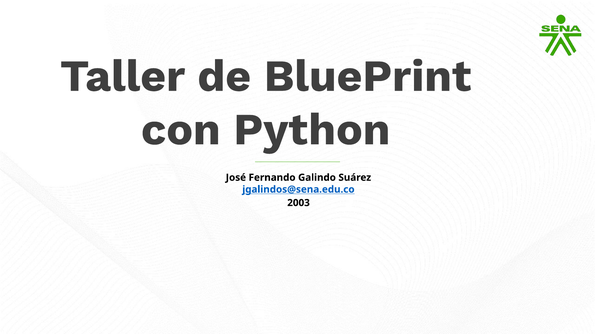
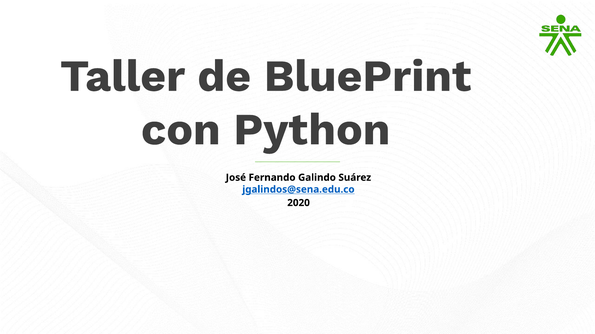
2003: 2003 -> 2020 (299, 203)
